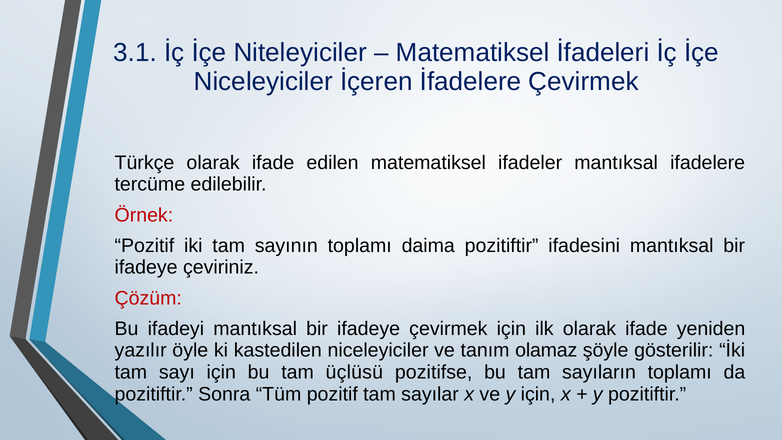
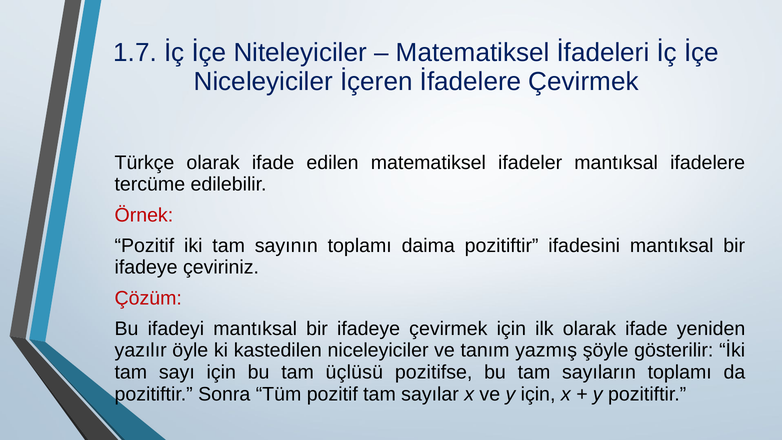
3.1: 3.1 -> 1.7 (135, 53)
olamaz: olamaz -> yazmış (546, 350)
